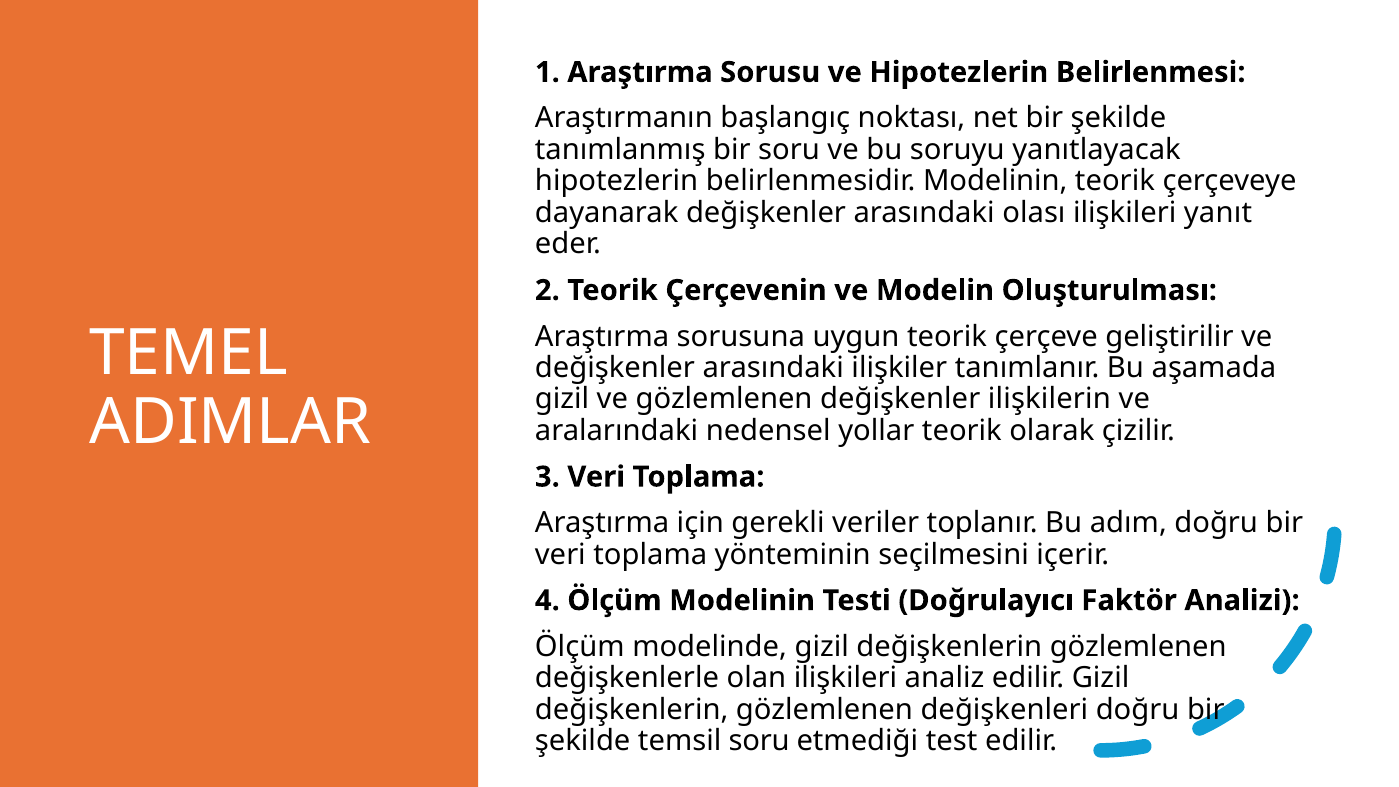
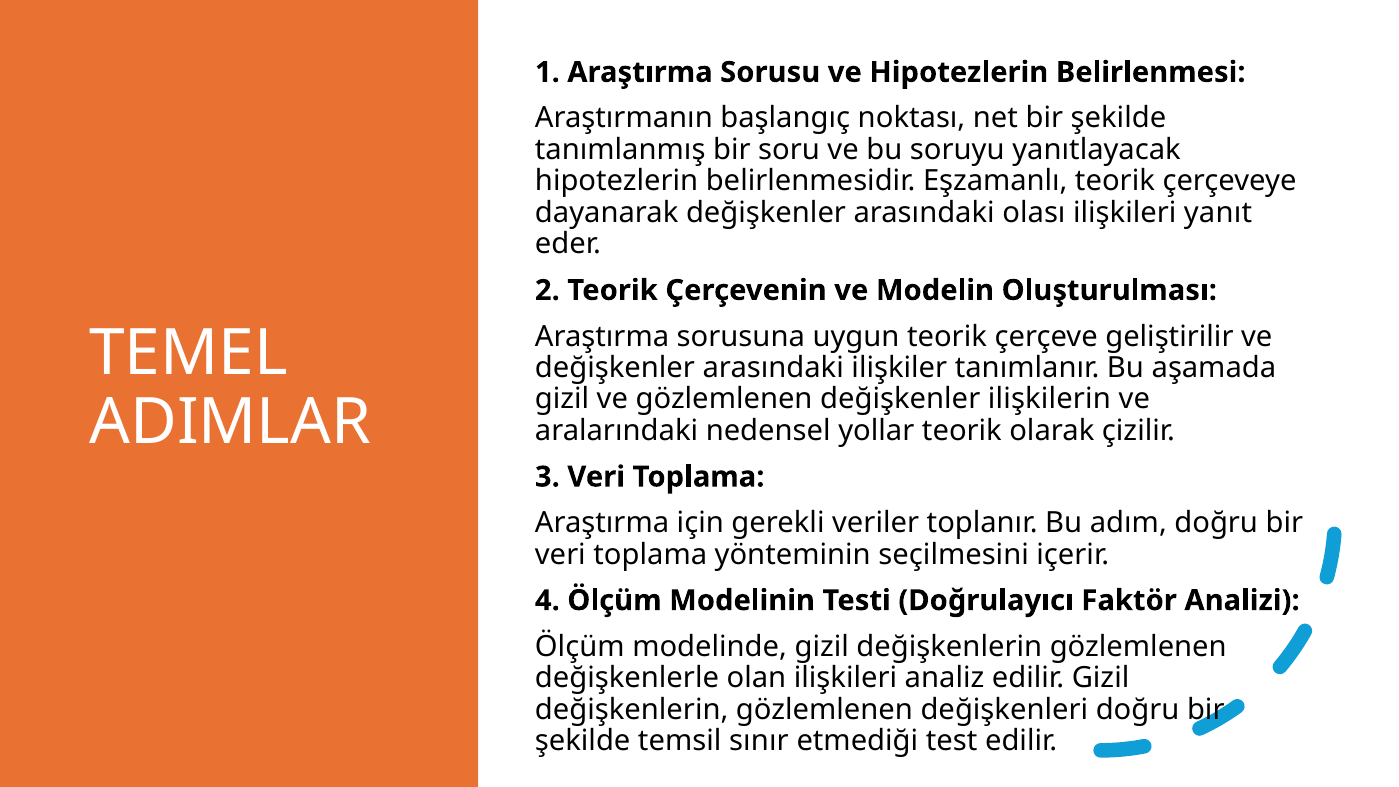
belirlenmesidir Modelinin: Modelinin -> Eşzamanlı (995, 181)
temsil soru: soru -> sınır (759, 741)
